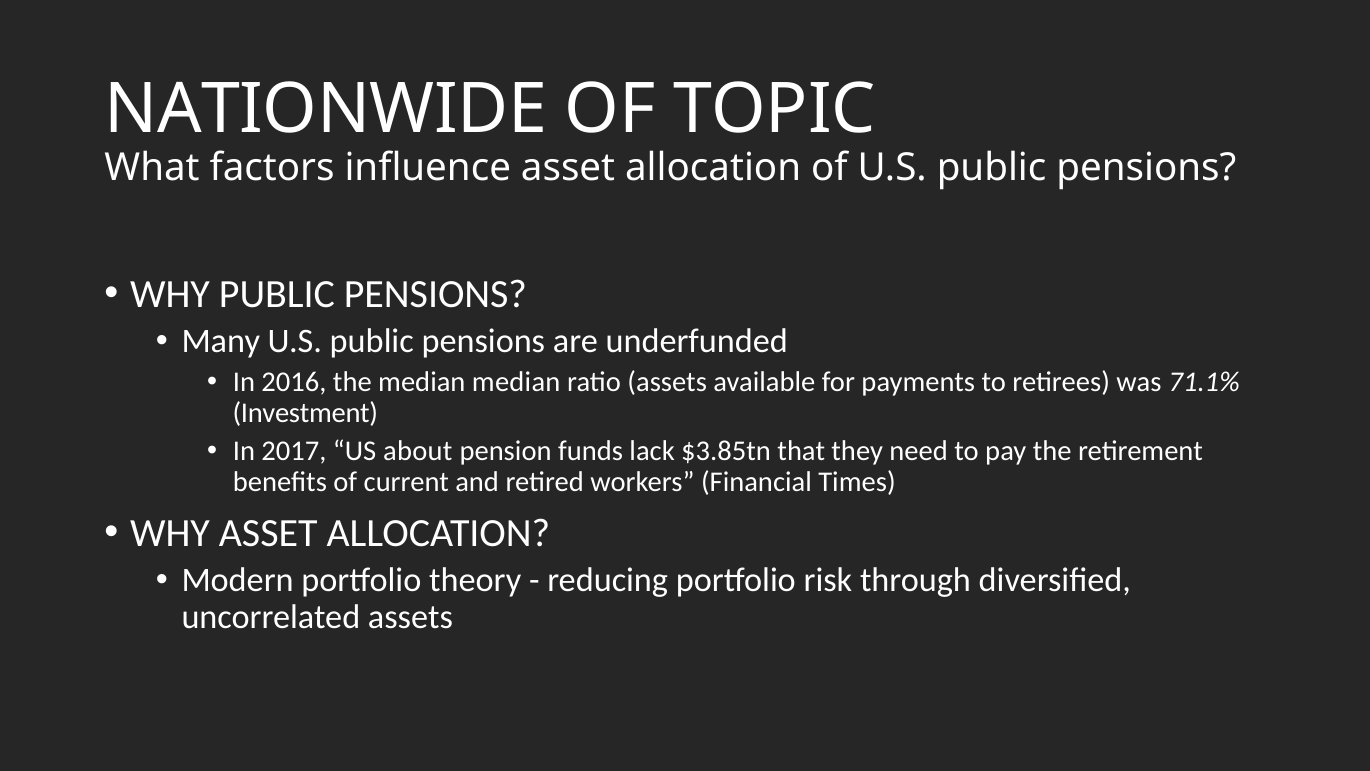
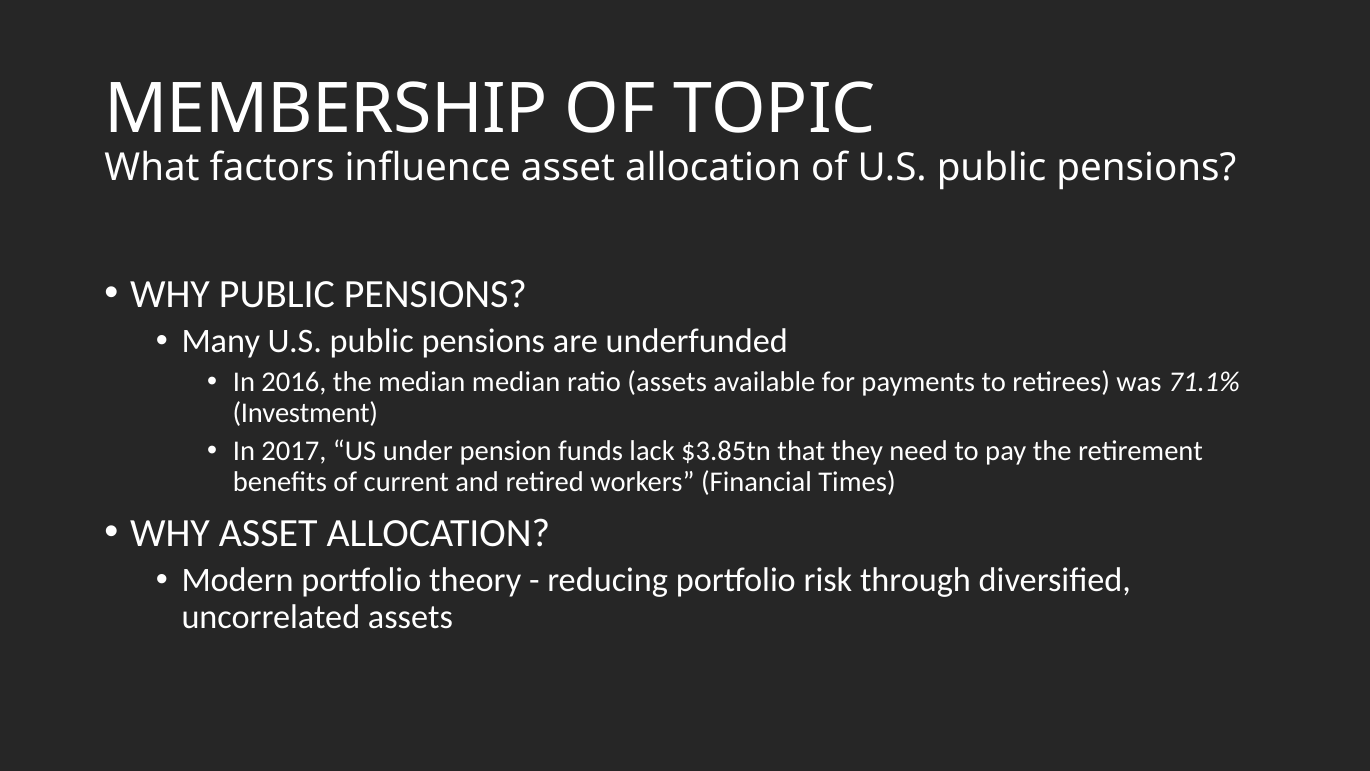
NATIONWIDE: NATIONWIDE -> MEMBERSHIP (326, 109)
about: about -> under (418, 451)
